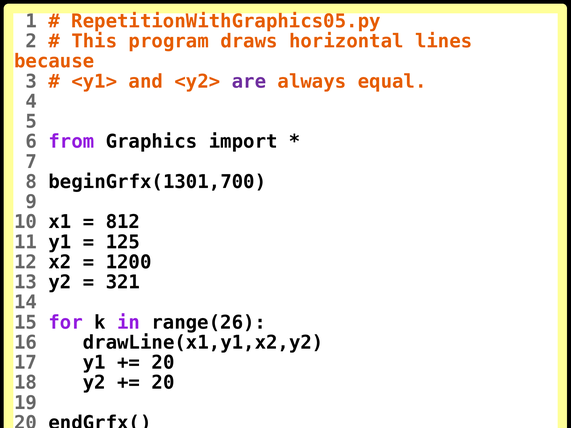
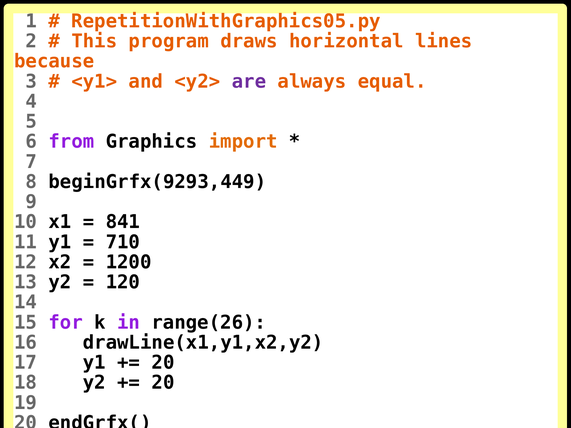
import colour: black -> orange (243, 142)
beginGrfx(1301,700: beginGrfx(1301,700 -> beginGrfx(9293,449 (157, 182)
812: 812 -> 841 (123, 222)
125: 125 -> 710 (123, 242)
321: 321 -> 120 (123, 282)
